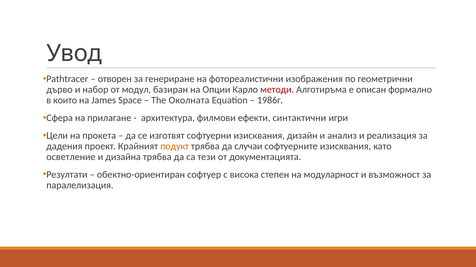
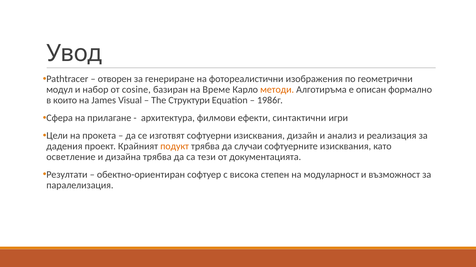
дърво: дърво -> модул (60, 90)
модул: модул -> cosine (136, 90)
Опции: Опции -> Време (216, 90)
методи colour: red -> orange (277, 90)
Space: Space -> Visual (130, 101)
Околната: Околната -> Структури (189, 101)
